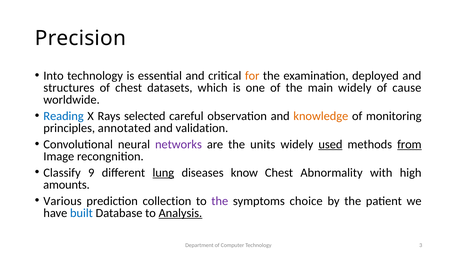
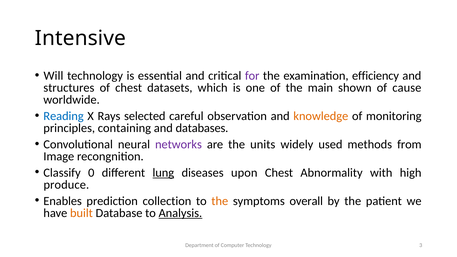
Precision: Precision -> Intensive (80, 38)
Into: Into -> Will (53, 76)
for colour: orange -> purple (252, 76)
deployed: deployed -> efficiency (376, 76)
main widely: widely -> shown (355, 88)
annotated: annotated -> containing (124, 128)
validation: validation -> databases (202, 128)
used underline: present -> none (330, 144)
from underline: present -> none (409, 144)
9: 9 -> 0 (91, 173)
know: know -> upon (244, 173)
amounts: amounts -> produce (66, 185)
Various: Various -> Enables (63, 201)
the colour: purple -> orange (220, 201)
choice: choice -> overall (306, 201)
built colour: blue -> orange (81, 213)
